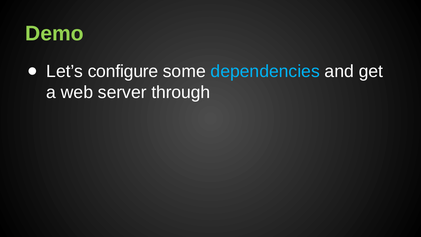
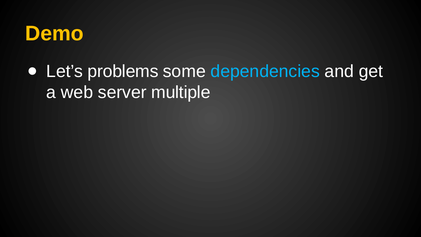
Demo colour: light green -> yellow (54, 34)
configure: configure -> problems (123, 71)
through: through -> multiple (181, 92)
